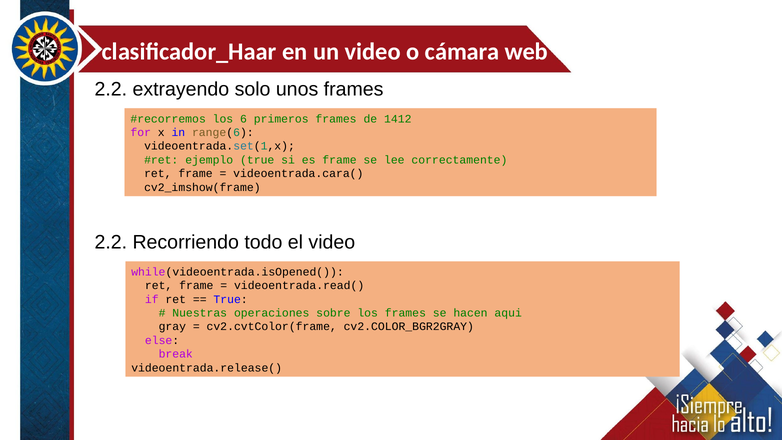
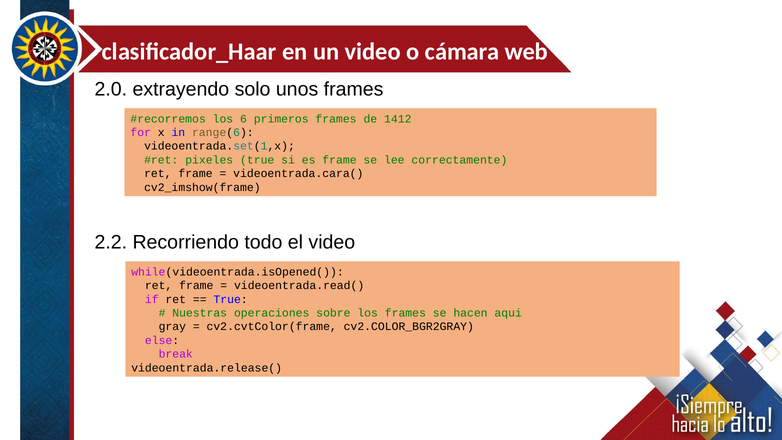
2.2: 2.2 -> 2.0 (111, 89)
ejemplo: ejemplo -> pixeles (209, 160)
